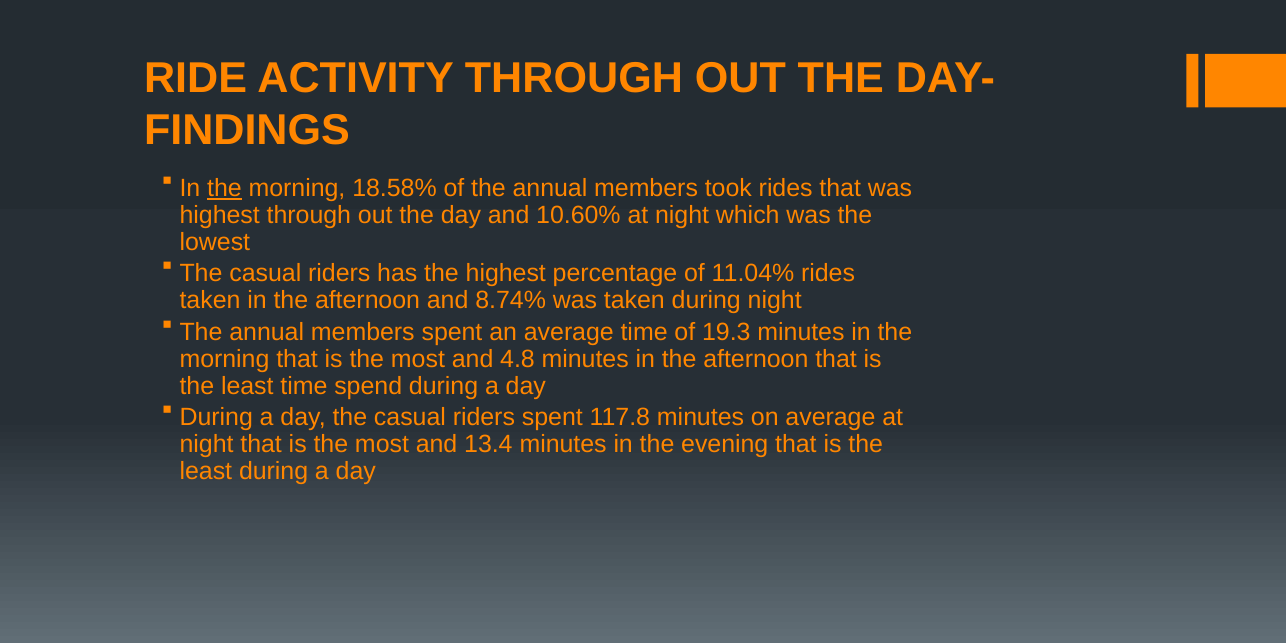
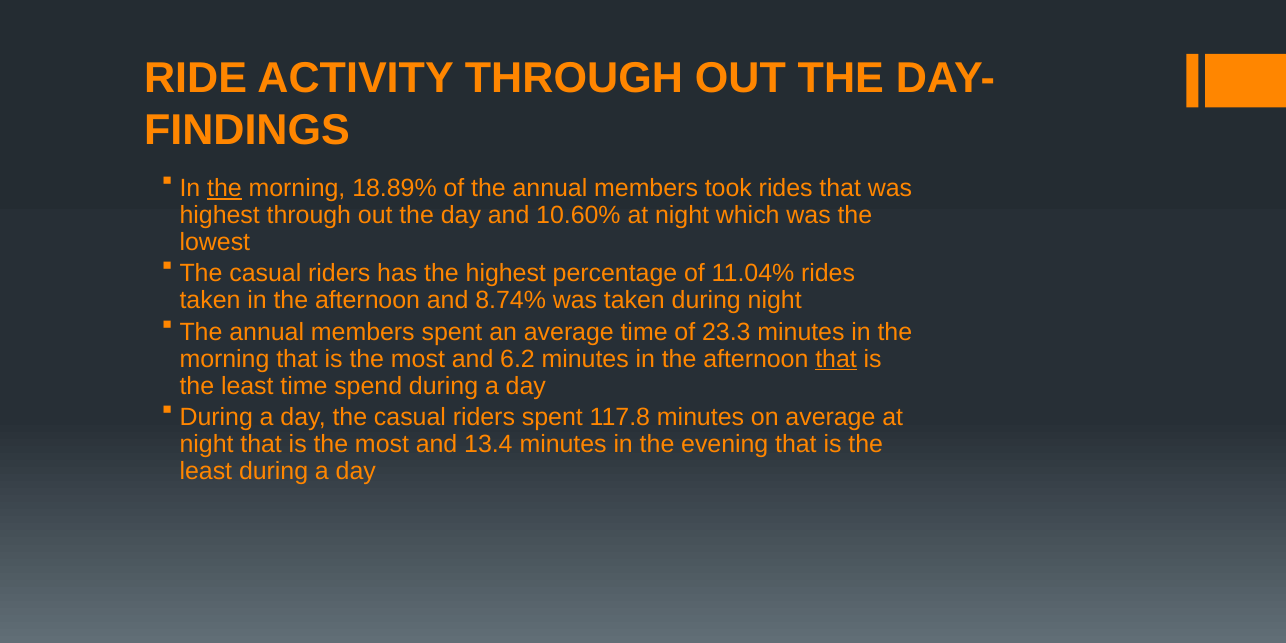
18.58%: 18.58% -> 18.89% (394, 188)
19.3: 19.3 -> 23.3 (726, 332)
4.8: 4.8 -> 6.2 (517, 359)
that underline: none -> present (836, 359)
